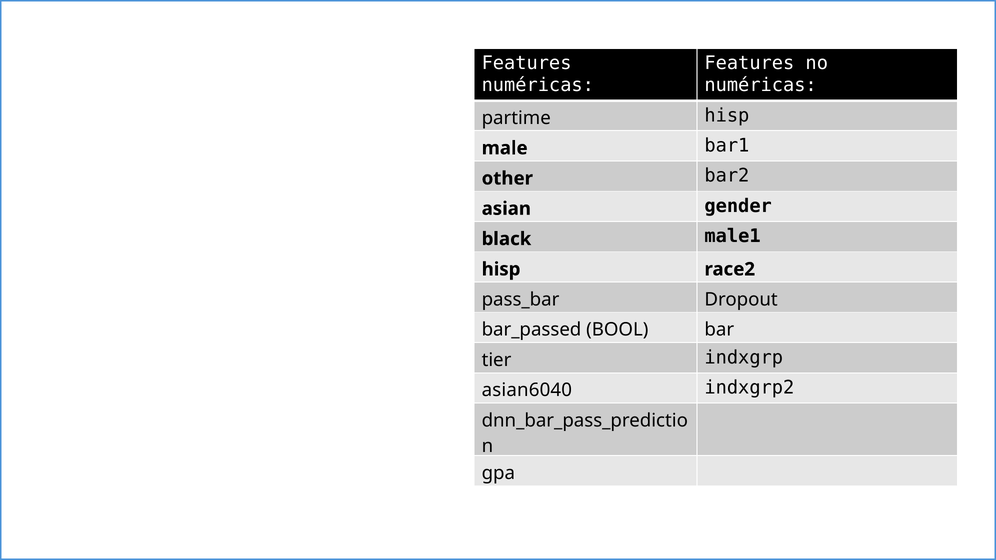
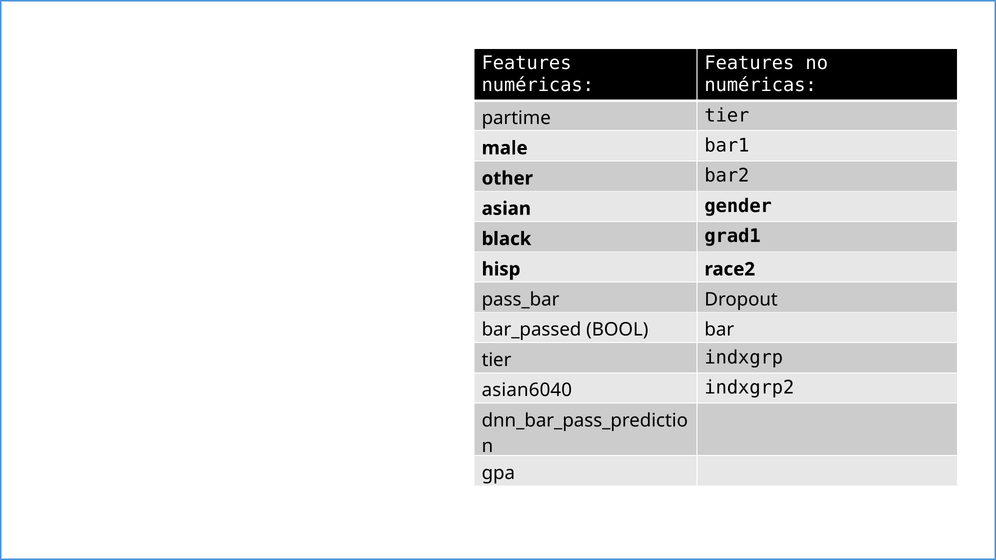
partime hisp: hisp -> tier (727, 116)
male1: male1 -> grad1 (733, 236)
